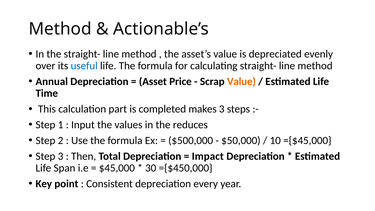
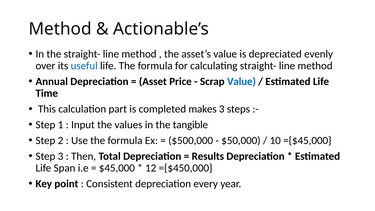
Value colour: orange -> blue (241, 82)
reduces: reduces -> tangible (190, 125)
Impact: Impact -> Results (208, 156)
30: 30 -> 12 (151, 168)
